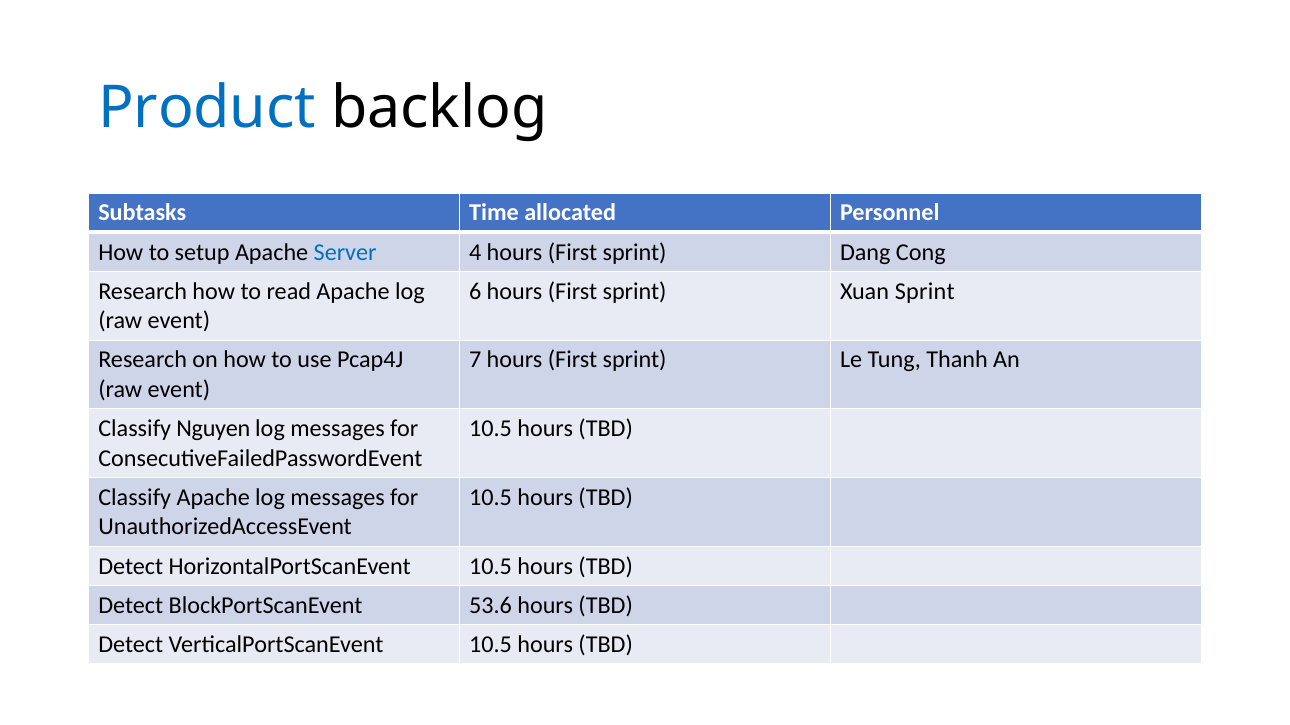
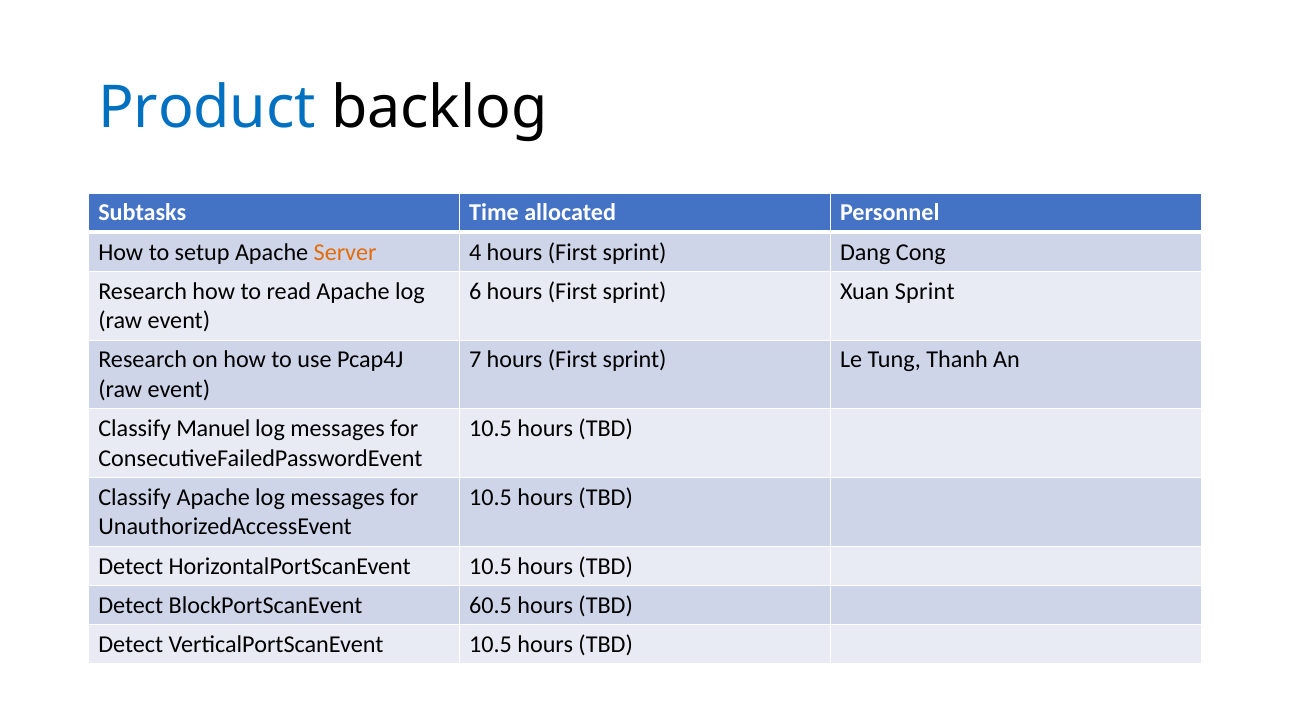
Server colour: blue -> orange (345, 252)
Nguyen: Nguyen -> Manuel (213, 429)
53.6: 53.6 -> 60.5 (491, 606)
